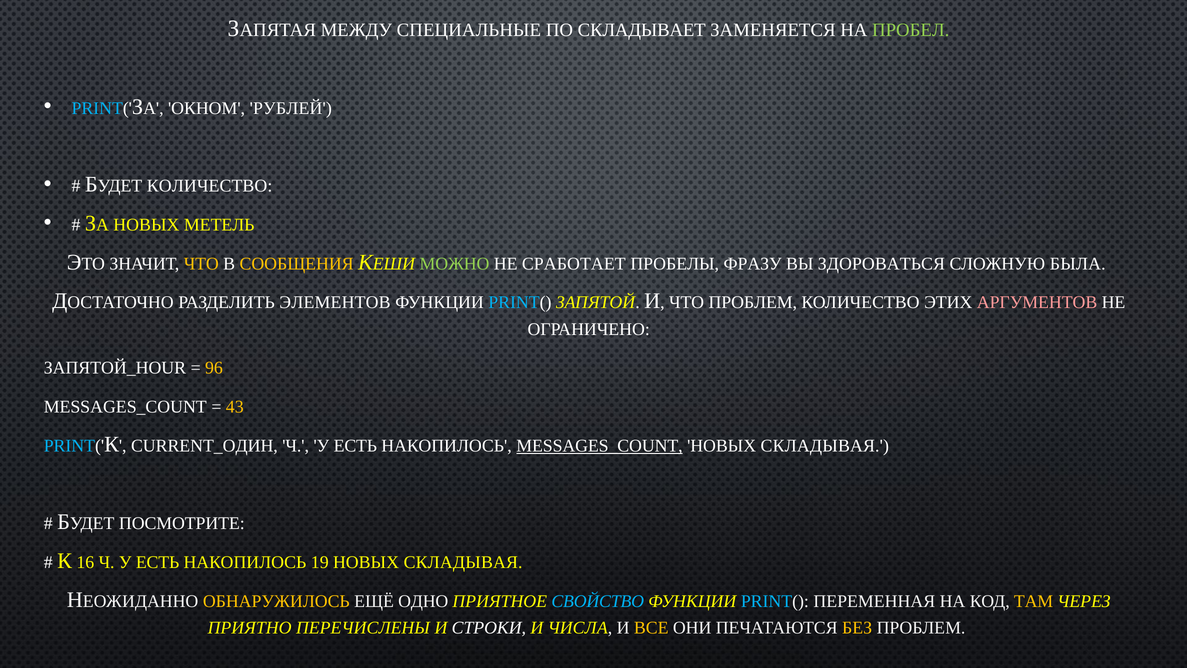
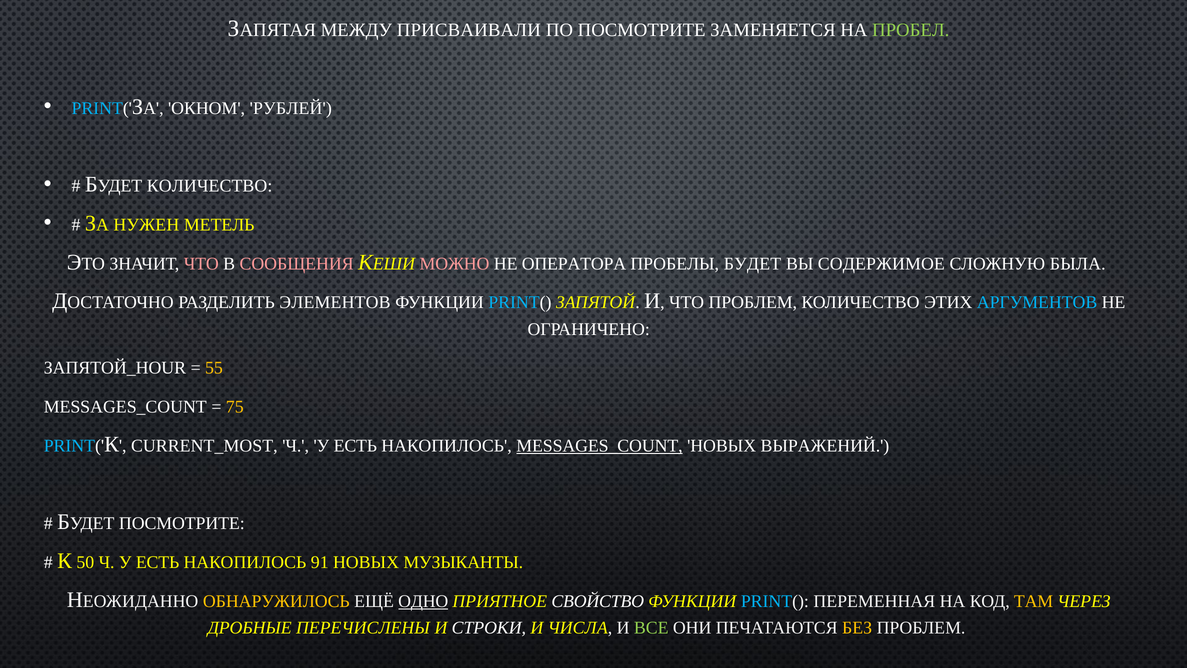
СПЕЦИАЛЬНЫЕ: СПЕЦИАЛЬНЫЕ -> ПРИСВАИВАЛИ (469, 30)
ПО СКЛАДЫВАЕТ: СКЛАДЫВАЕТ -> ПОСМОТРИТЕ (642, 30)
НОВЫХ: НОВЫХ -> НУЖЕН (146, 225)
ЧТО colour: yellow -> pink (201, 264)
СООБЩЕНИЯ colour: yellow -> pink (297, 264)
МОЖНО colour: light green -> pink (454, 264)
СРАБОТАЕТ: СРАБОТАЕТ -> ОПЕРАТОРА (574, 264)
ФРАЗУ: ФРАЗУ -> БУДЕТ (752, 264)
ЗДОРОВАТЬСЯ: ЗДОРОВАТЬСЯ -> СОДЕРЖИМОЕ (881, 264)
АРГУМЕНТОВ colour: pink -> light blue (1037, 302)
96: 96 -> 55 (214, 368)
43: 43 -> 75 (235, 407)
CURRENT_ОДИН: CURRENT_ОДИН -> CURRENT_MOST (204, 446)
СКЛАДЫВАЯ: СКЛАДЫВАЯ -> ВЫРАЖЕНИЙ (825, 446)
16: 16 -> 50 (85, 562)
19: 19 -> 91 (320, 562)
СКЛАДЫВАЯ: СКЛАДЫВАЯ -> МУЗЫКАНТЫ (463, 562)
ОДНО underline: none -> present (423, 601)
СВОЙСТВО colour: light blue -> white (598, 601)
ПРИЯТНО: ПРИЯТНО -> ДРОБНЫЕ (250, 628)
ВСЕ colour: yellow -> light green (651, 628)
